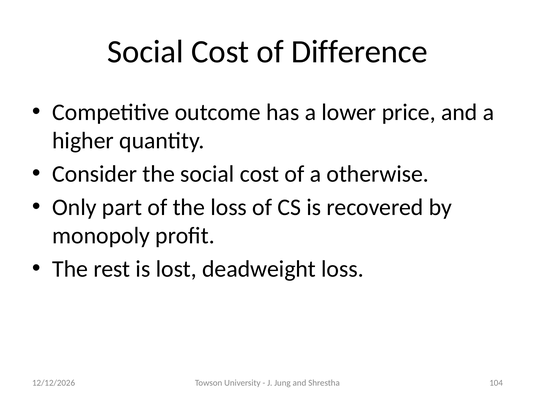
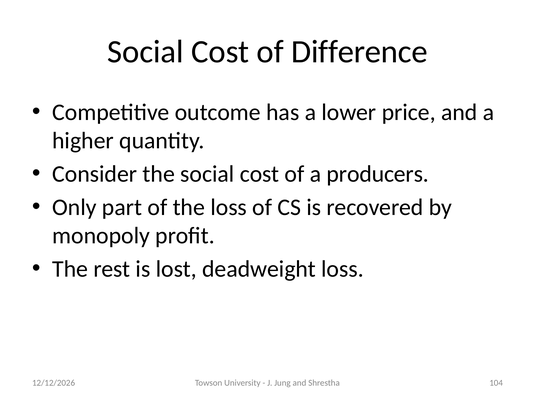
otherwise: otherwise -> producers (378, 174)
